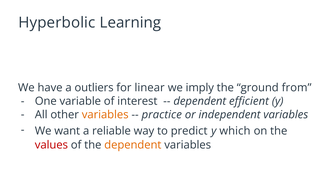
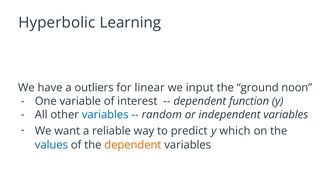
imply: imply -> input (200, 88)
from: from -> noon (297, 88)
efficient: efficient -> function (249, 101)
variables colour: orange -> blue (105, 115)
practice: practice -> random (162, 115)
values colour: red -> blue (51, 145)
